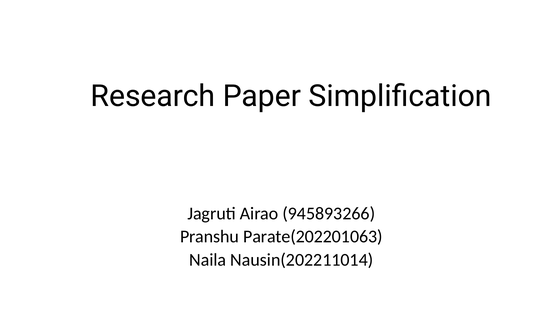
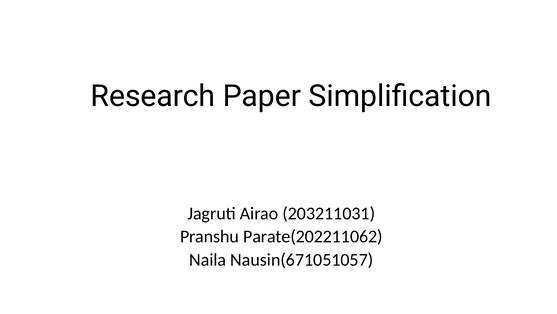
945893266: 945893266 -> 203211031 (329, 213)
Parate(202201063: Parate(202201063 -> Parate(202211062 (313, 236)
Nausin(202211014: Nausin(202211014 -> Nausin(671051057 (302, 259)
